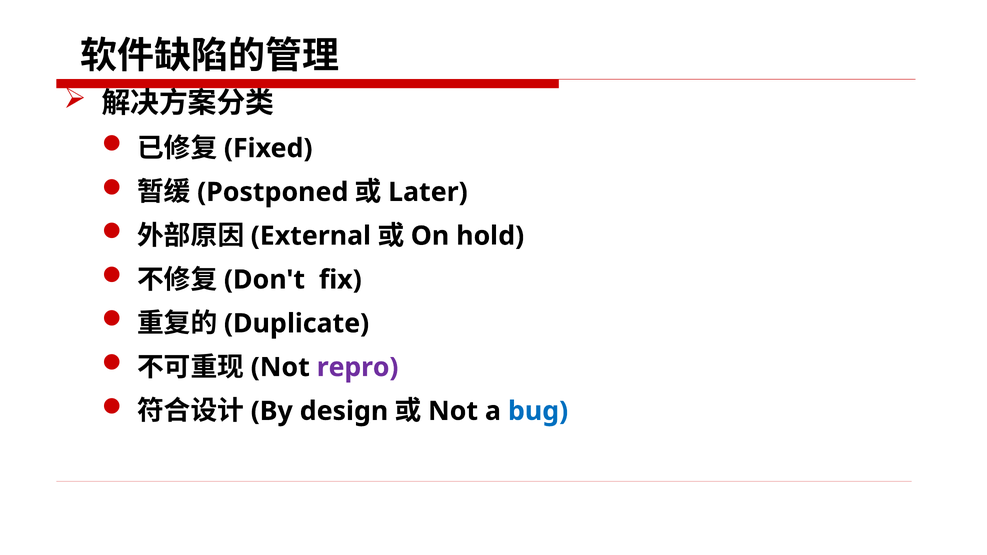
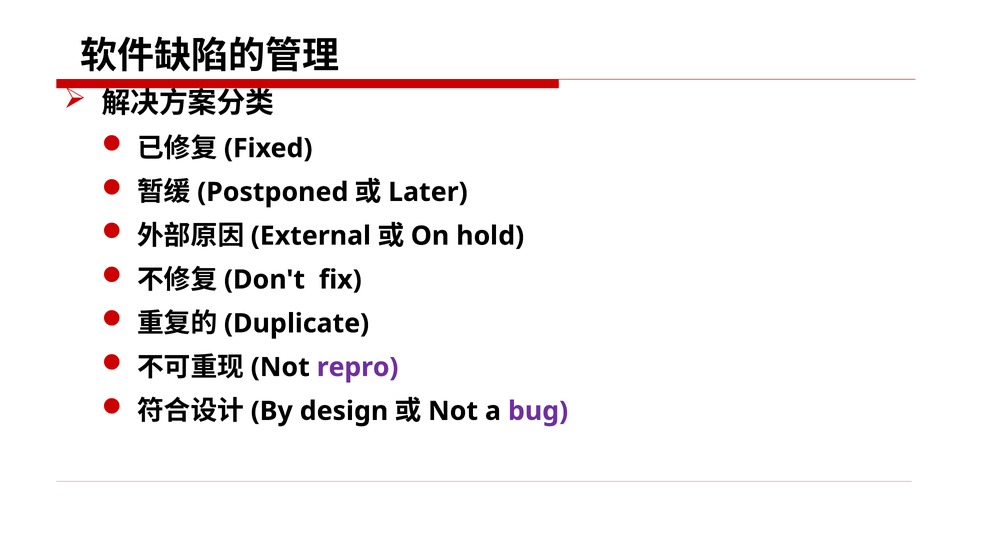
bug colour: blue -> purple (538, 411)
